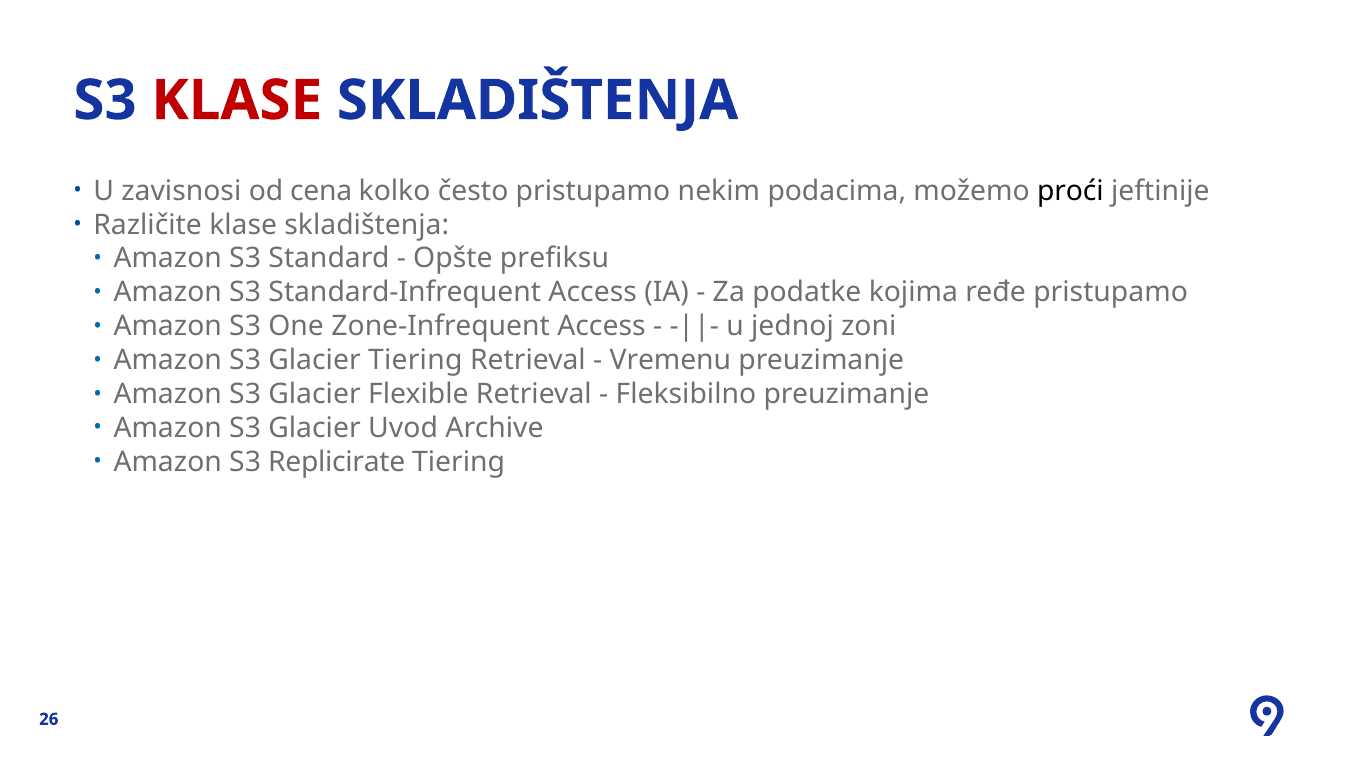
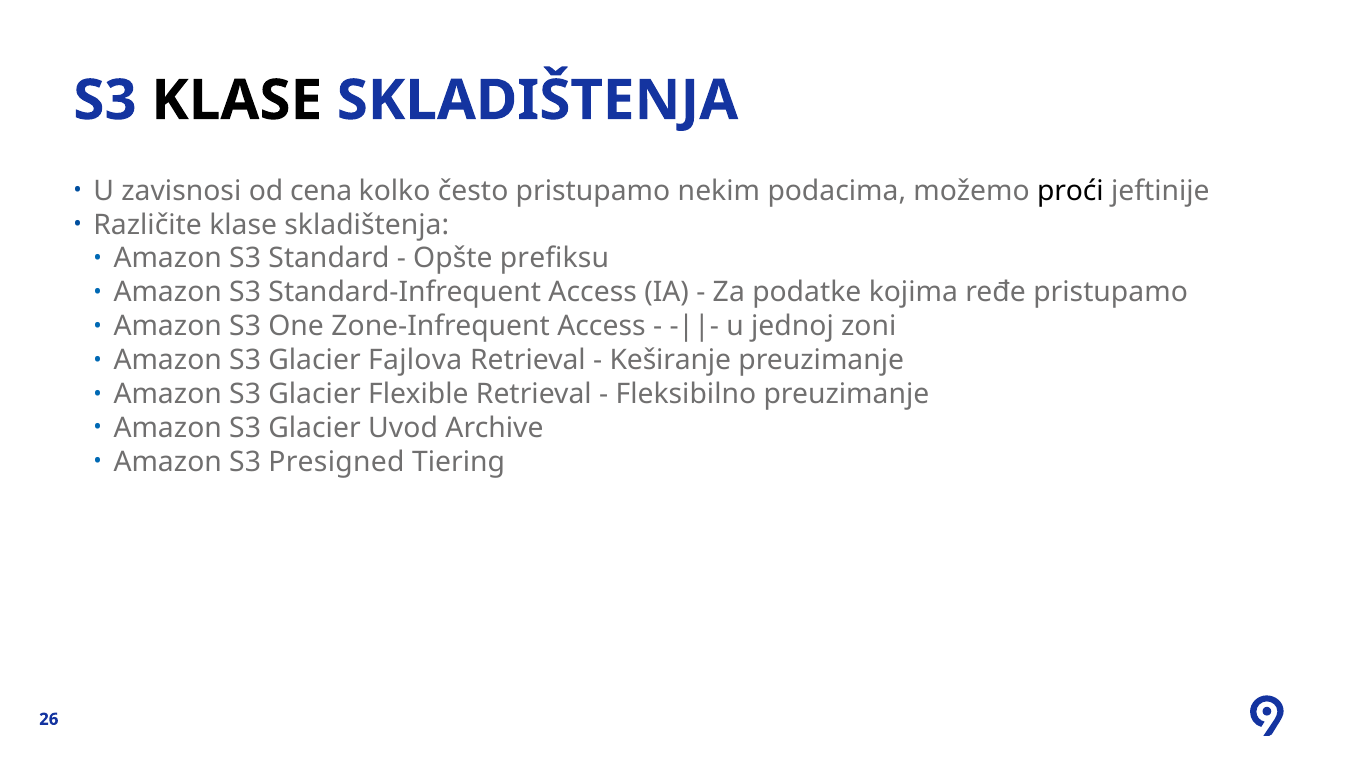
KLASE colour: red -> black (237, 101)
Glacier Tiering: Tiering -> Fajlova (415, 361)
Vremenu: Vremenu -> Keširanje (670, 361)
Replicirate: Replicirate -> Presigned (336, 462)
